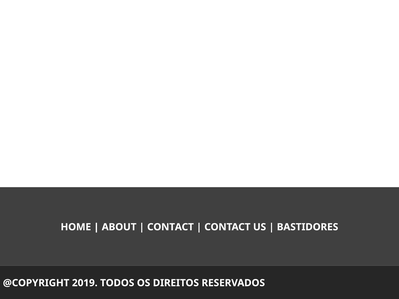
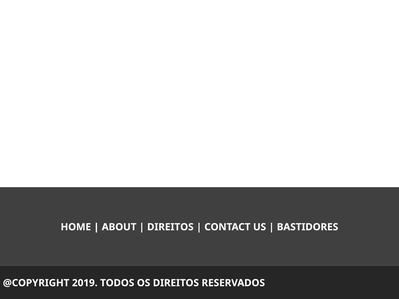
CONTACT: CONTACT -> DIREITOS (170, 227)
